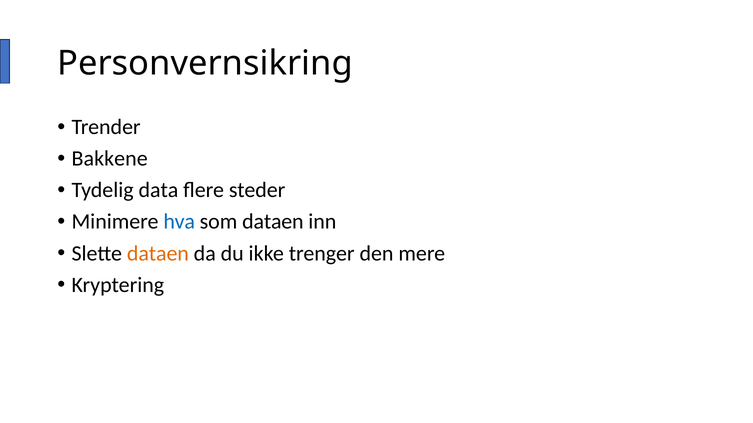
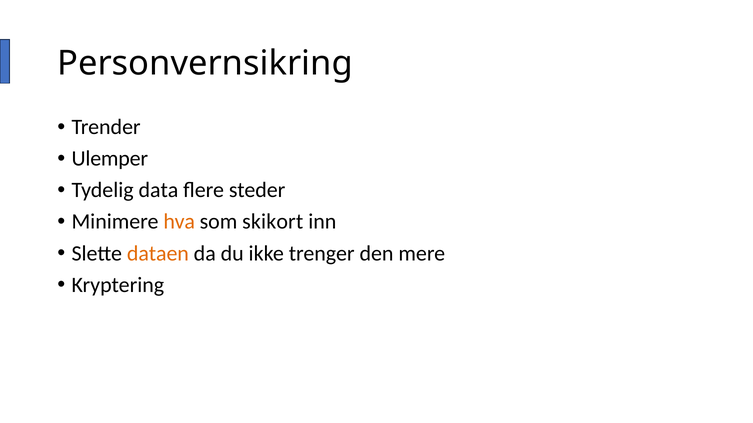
Bakkene: Bakkene -> Ulemper (110, 159)
hva colour: blue -> orange (179, 222)
som dataen: dataen -> skikort (273, 222)
